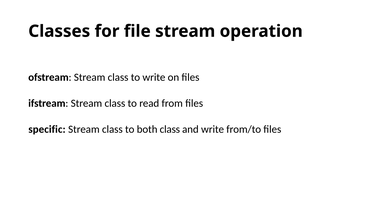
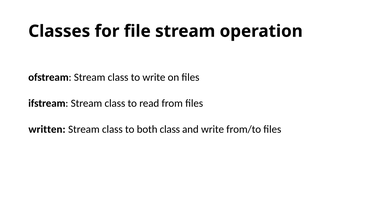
specific: specific -> written (47, 129)
